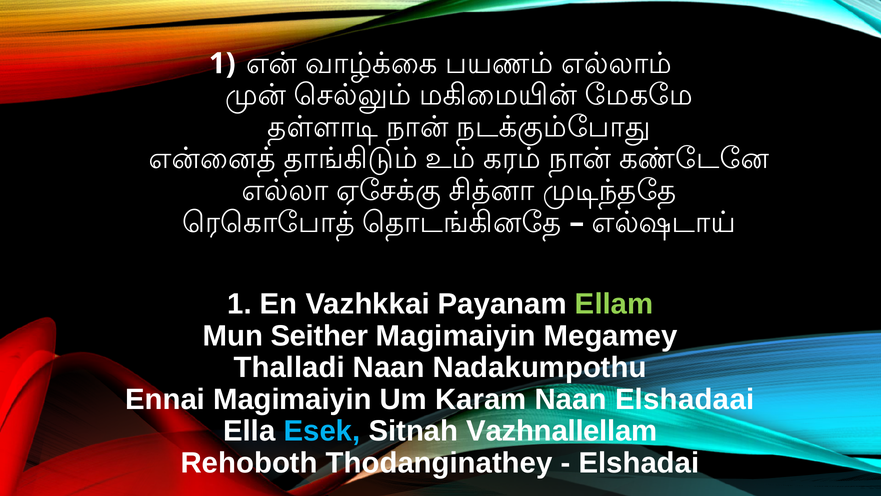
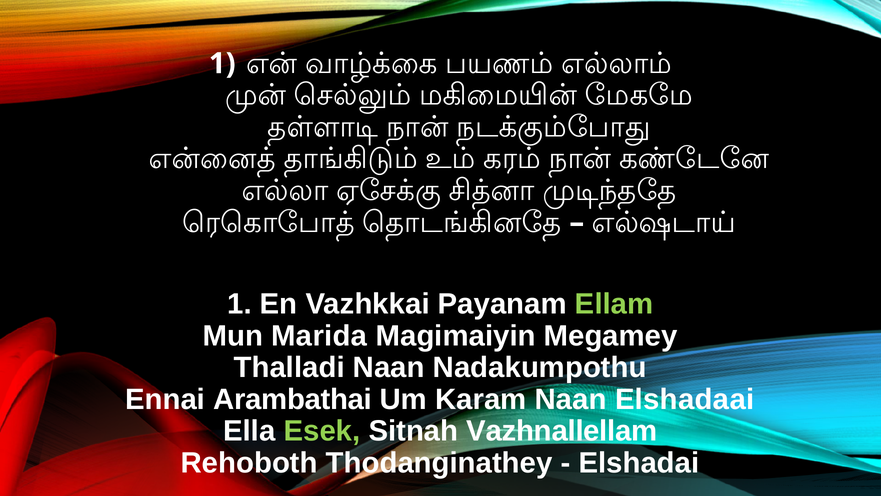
Seither: Seither -> Marida (319, 336)
Ennai Magimaiyin: Magimaiyin -> Arambathai (293, 399)
Esek colour: light blue -> light green (322, 431)
